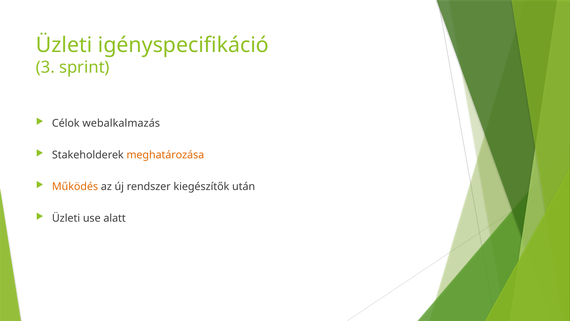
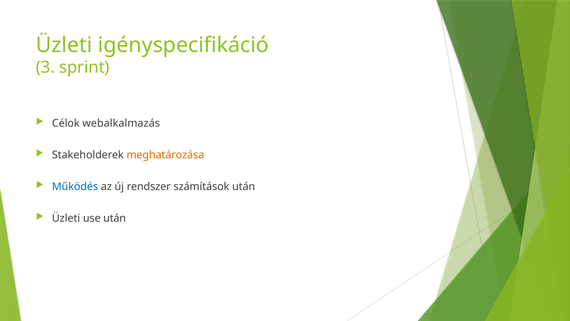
Működés colour: orange -> blue (75, 186)
kiegészítők: kiegészítők -> számítások (201, 186)
use alatt: alatt -> után (115, 218)
